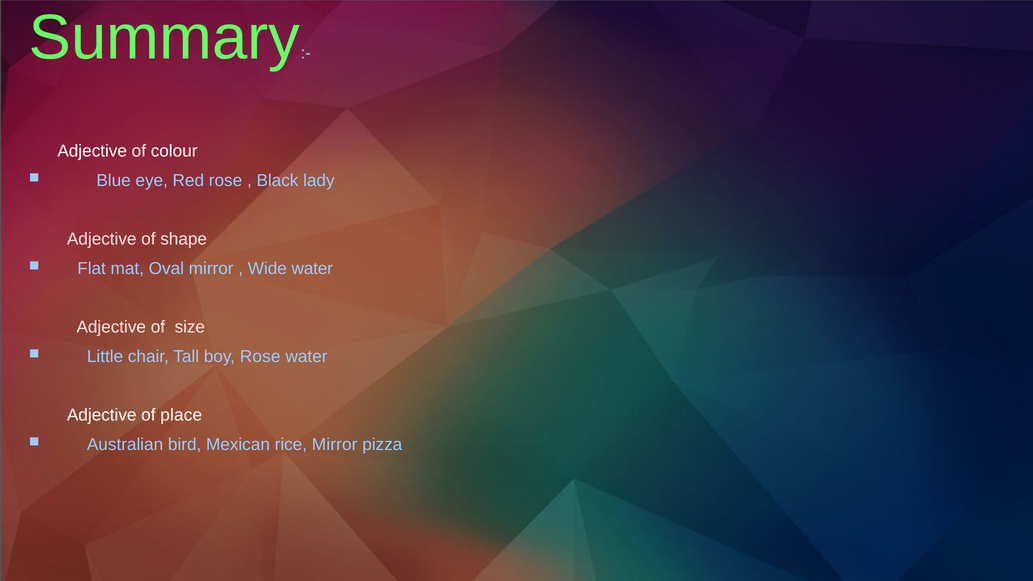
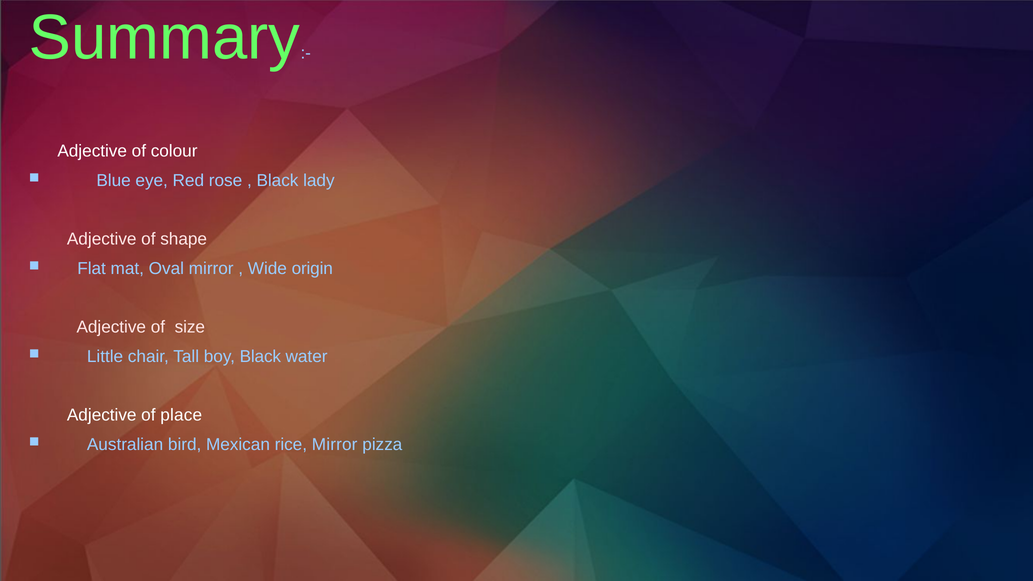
Wide water: water -> origin (312, 268)
boy Rose: Rose -> Black (260, 356)
